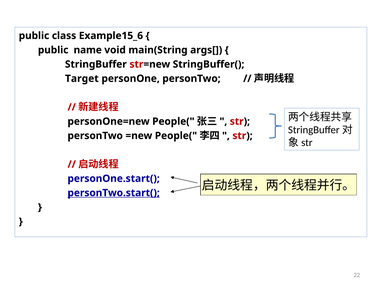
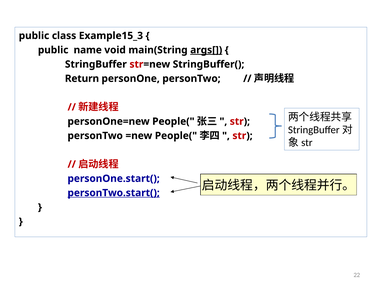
Example15_6: Example15_6 -> Example15_3 (111, 36)
args[ underline: none -> present (206, 50)
Target: Target -> Return (82, 78)
